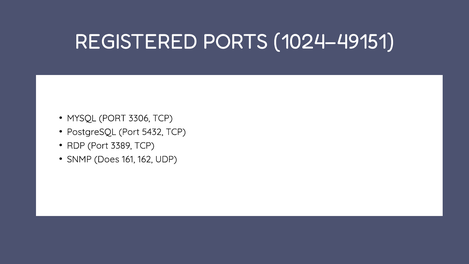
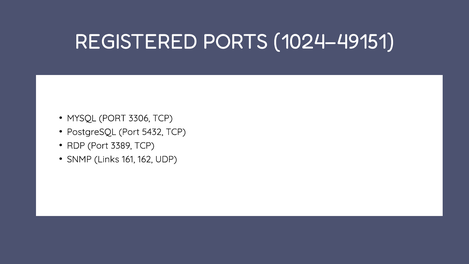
Does: Does -> Links (107, 159)
